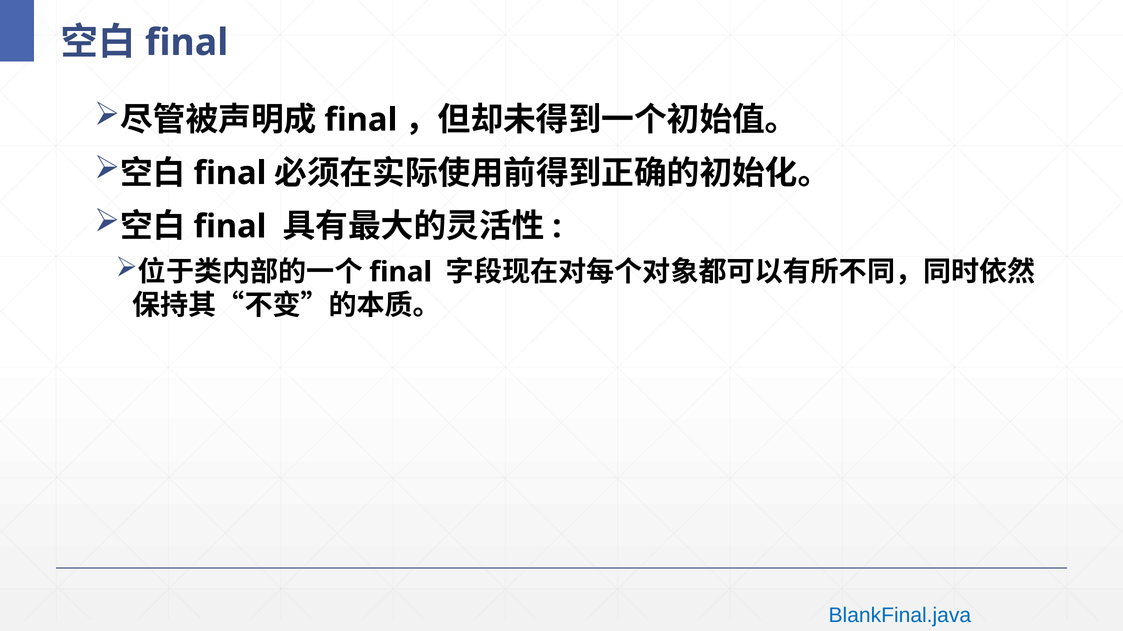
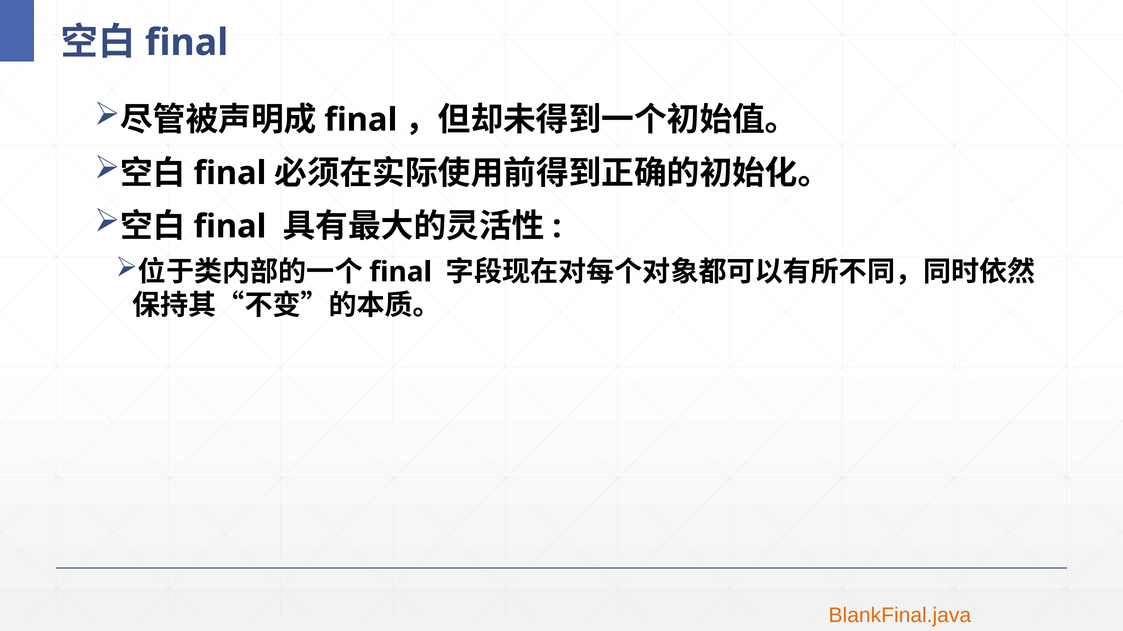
BlankFinal.java colour: blue -> orange (900, 616)
